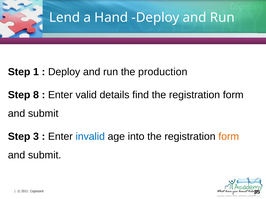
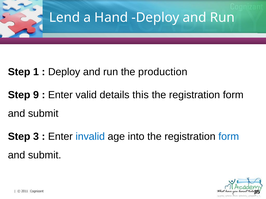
8: 8 -> 9 (36, 95)
find: find -> this (141, 95)
form colour: orange -> blue (229, 137)
